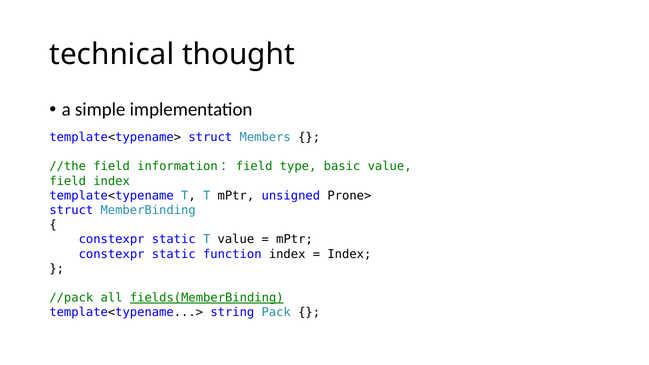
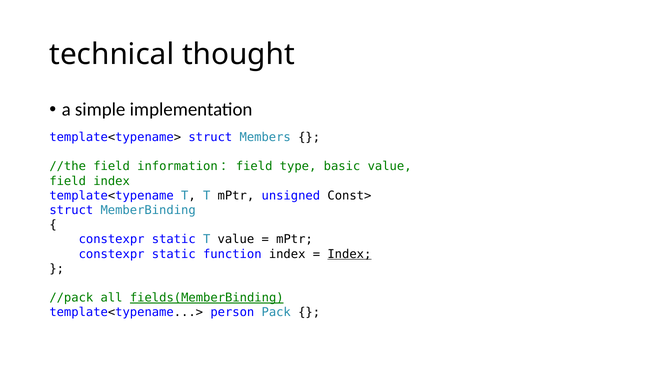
Prone>: Prone> -> Const> (349, 196)
Index underline: none -> present (349, 254)
string: string -> person (232, 313)
